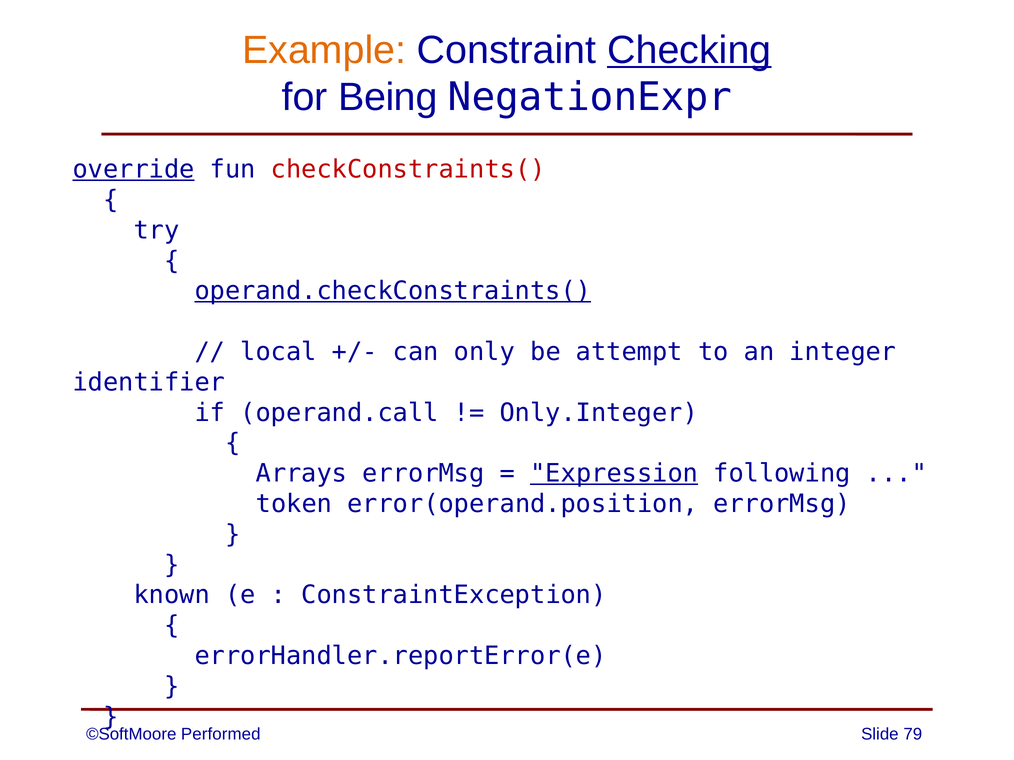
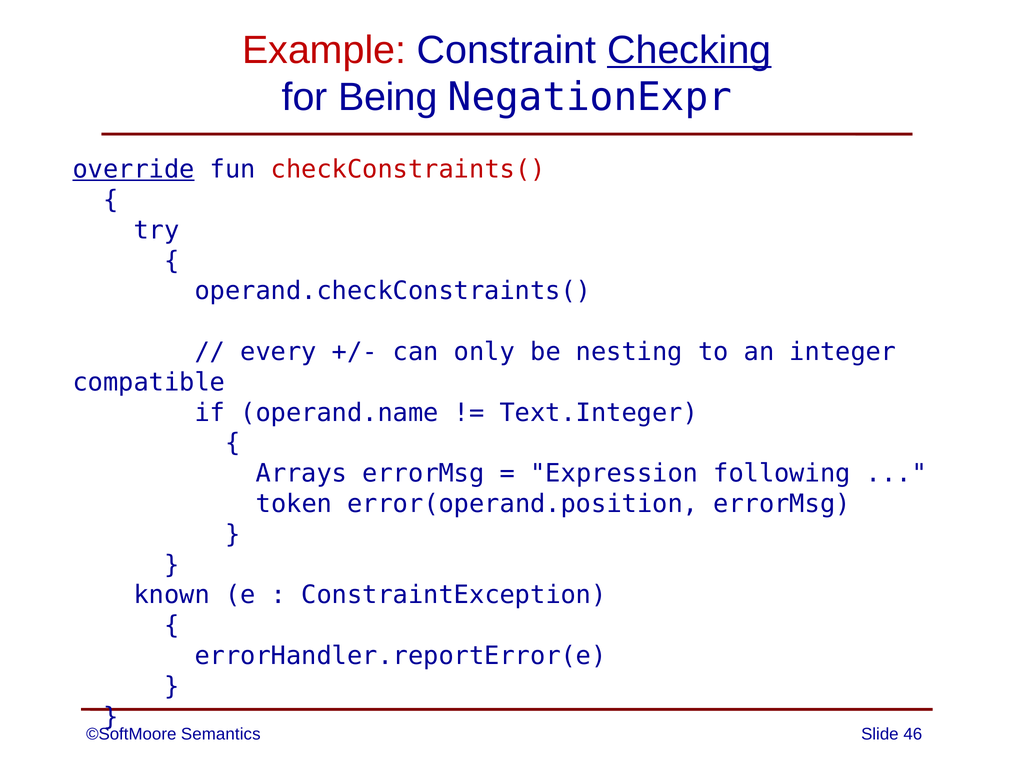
Example colour: orange -> red (324, 50)
operand.checkConstraints( underline: present -> none (393, 291)
local: local -> every (279, 352)
attempt: attempt -> nesting (629, 352)
identifier: identifier -> compatible (149, 383)
operand.call: operand.call -> operand.name (340, 413)
Only.Integer: Only.Integer -> Text.Integer (599, 413)
Expression underline: present -> none (614, 474)
Performed: Performed -> Semantics (221, 735)
79: 79 -> 46 (913, 735)
